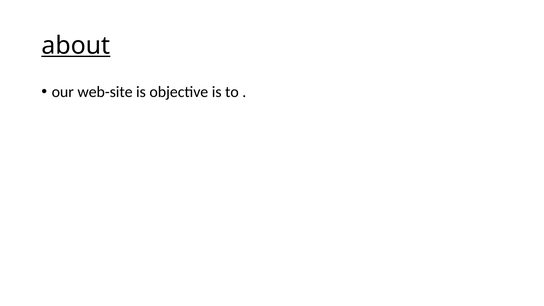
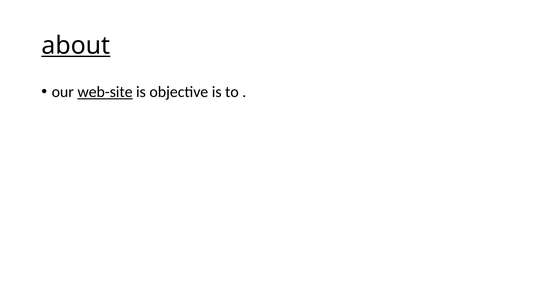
web-site underline: none -> present (105, 92)
